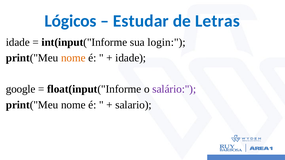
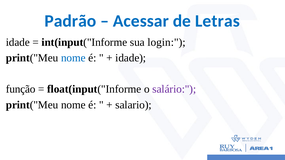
Lógicos: Lógicos -> Padrão (70, 21)
Estudar: Estudar -> Acessar (141, 21)
nome colour: orange -> blue (73, 58)
google: google -> função (21, 89)
